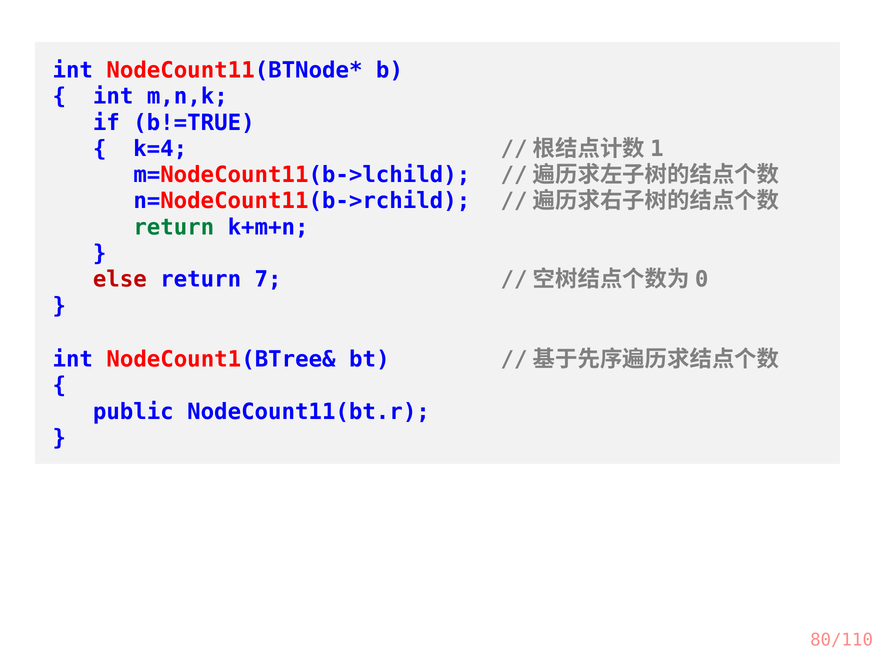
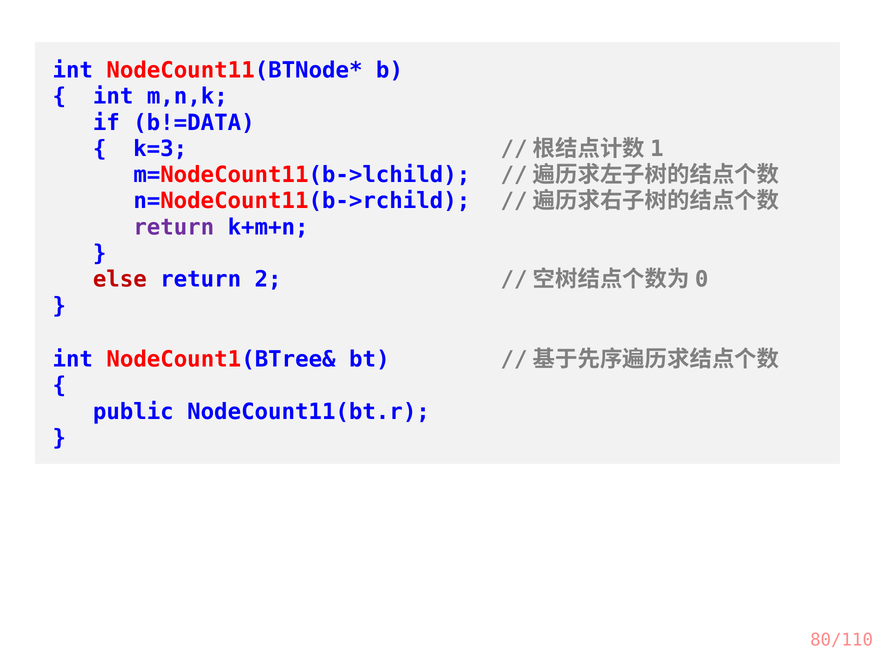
b!=TRUE: b!=TRUE -> b!=DATA (194, 123)
k=4: k=4 -> k=3 (160, 149)
return colour: green -> purple (174, 227)
7: 7 -> 2 (268, 280)
